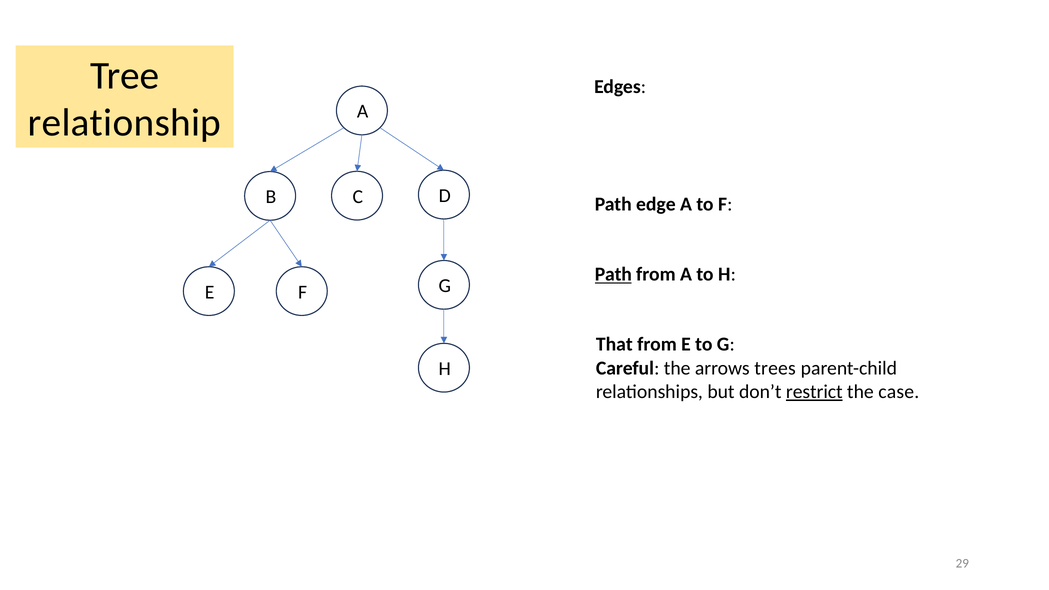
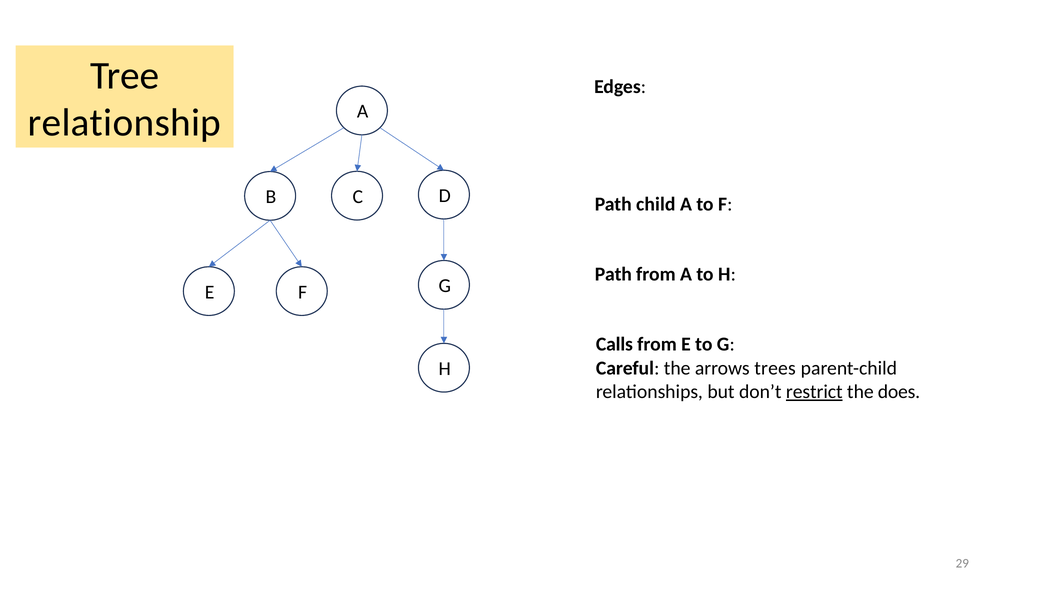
edge: edge -> child (656, 204)
Path underline: present -> none (613, 274)
That: That -> Calls (614, 345)
case: case -> does (899, 392)
